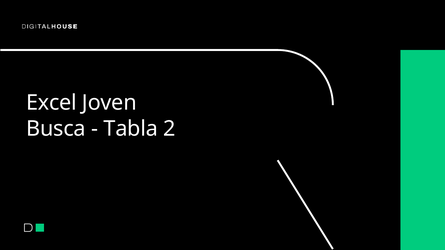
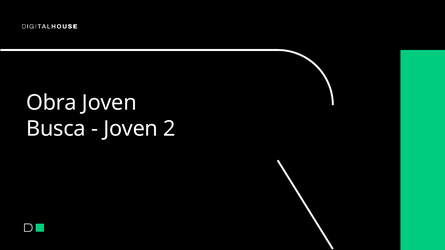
Excel: Excel -> Obra (51, 103)
Tabla: Tabla -> Joven (131, 129)
